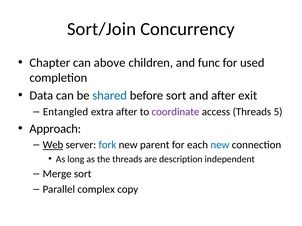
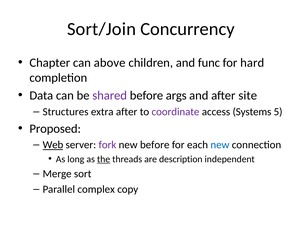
used: used -> hard (252, 63)
shared colour: blue -> purple (110, 96)
before sort: sort -> args (176, 96)
exit: exit -> site (248, 96)
Entangled: Entangled -> Structures (66, 112)
access Threads: Threads -> Systems (252, 112)
Approach: Approach -> Proposed (55, 129)
fork colour: blue -> purple (107, 145)
new parent: parent -> before (155, 145)
the underline: none -> present (104, 159)
